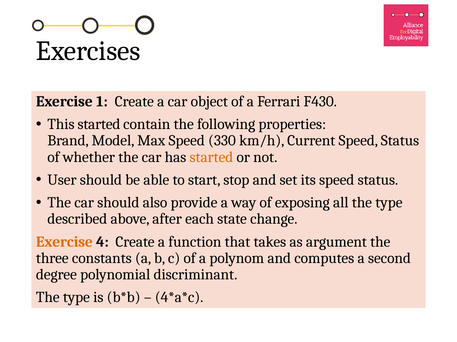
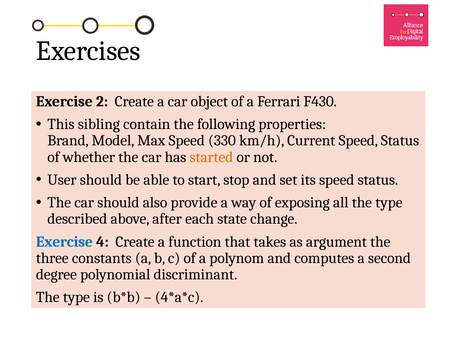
1: 1 -> 2 (102, 102)
This started: started -> sibling (99, 124)
Exercise colour: orange -> blue (64, 242)
